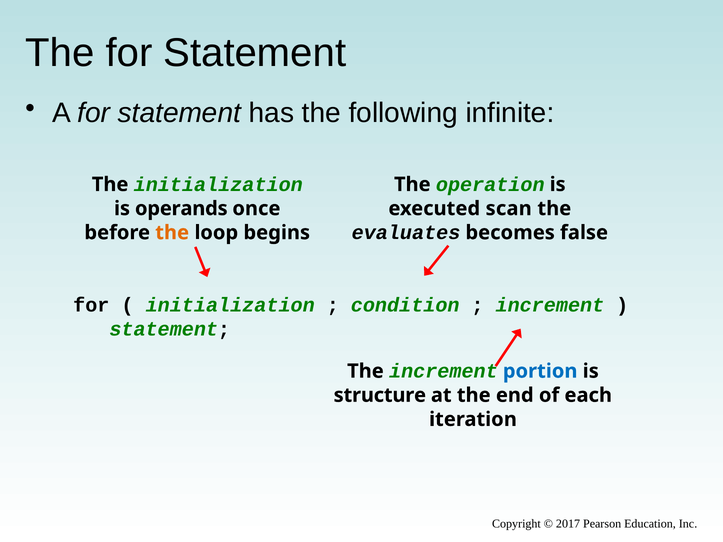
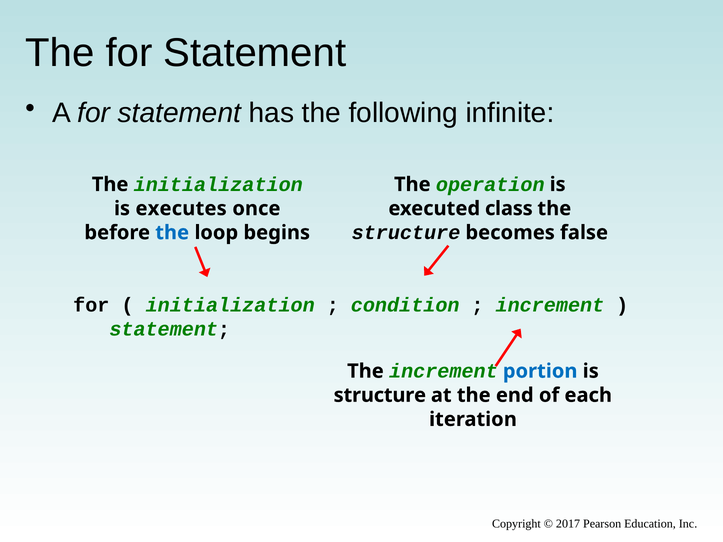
operands: operands -> executes (181, 209)
scan: scan -> class (509, 209)
evaluates: evaluates -> structure (406, 233)
the colour: orange -> blue (172, 233)
